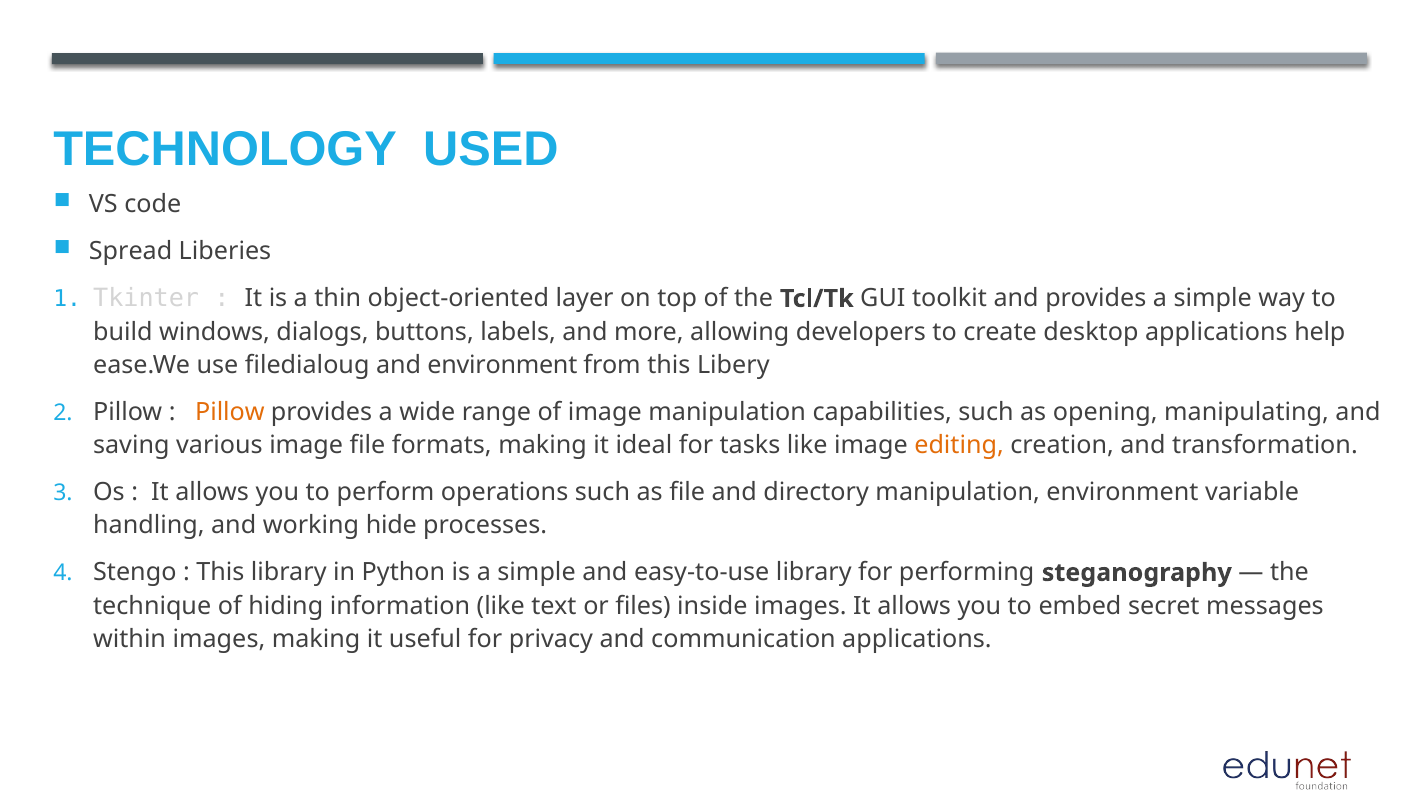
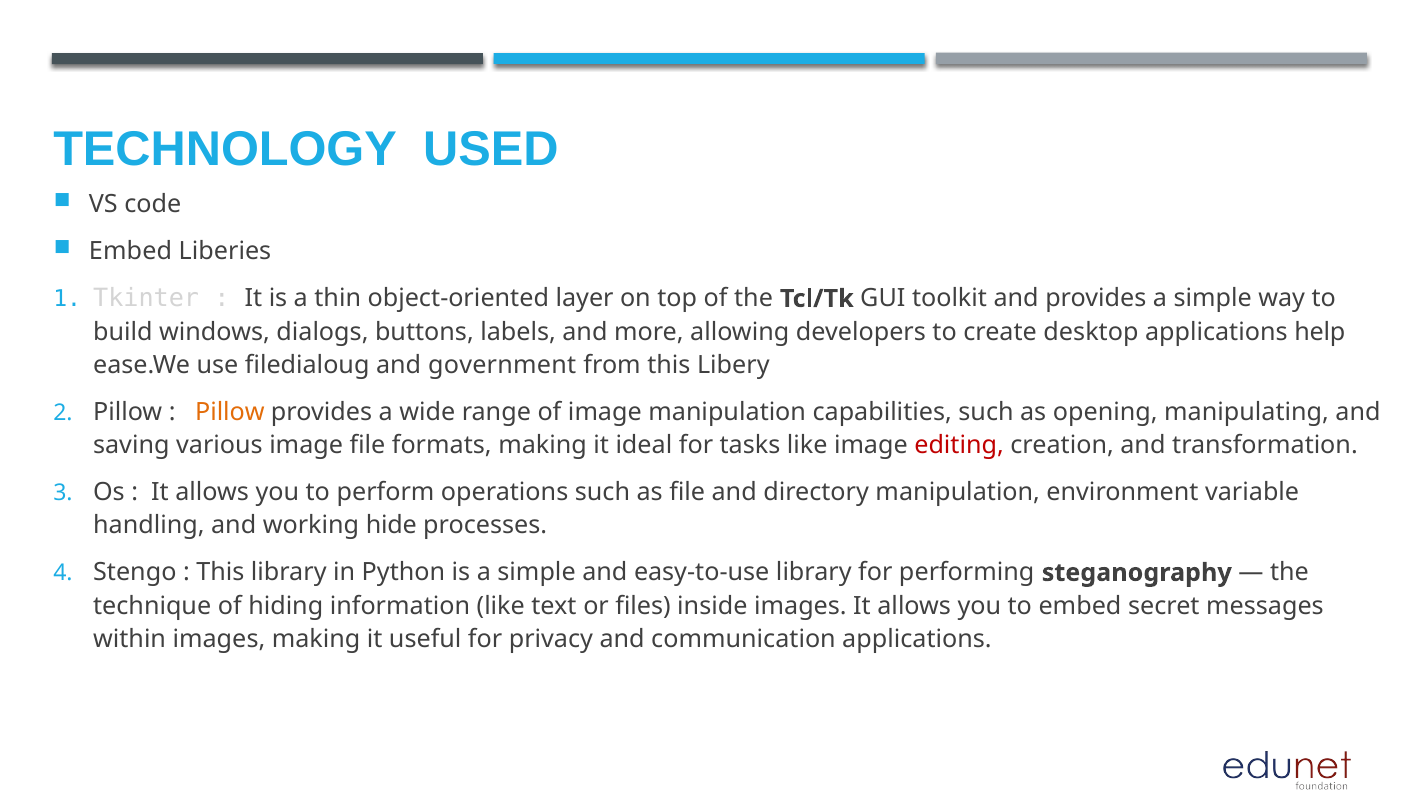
Spread: Spread -> Embed (130, 252)
and environment: environment -> government (502, 365)
editing colour: orange -> red (959, 445)
